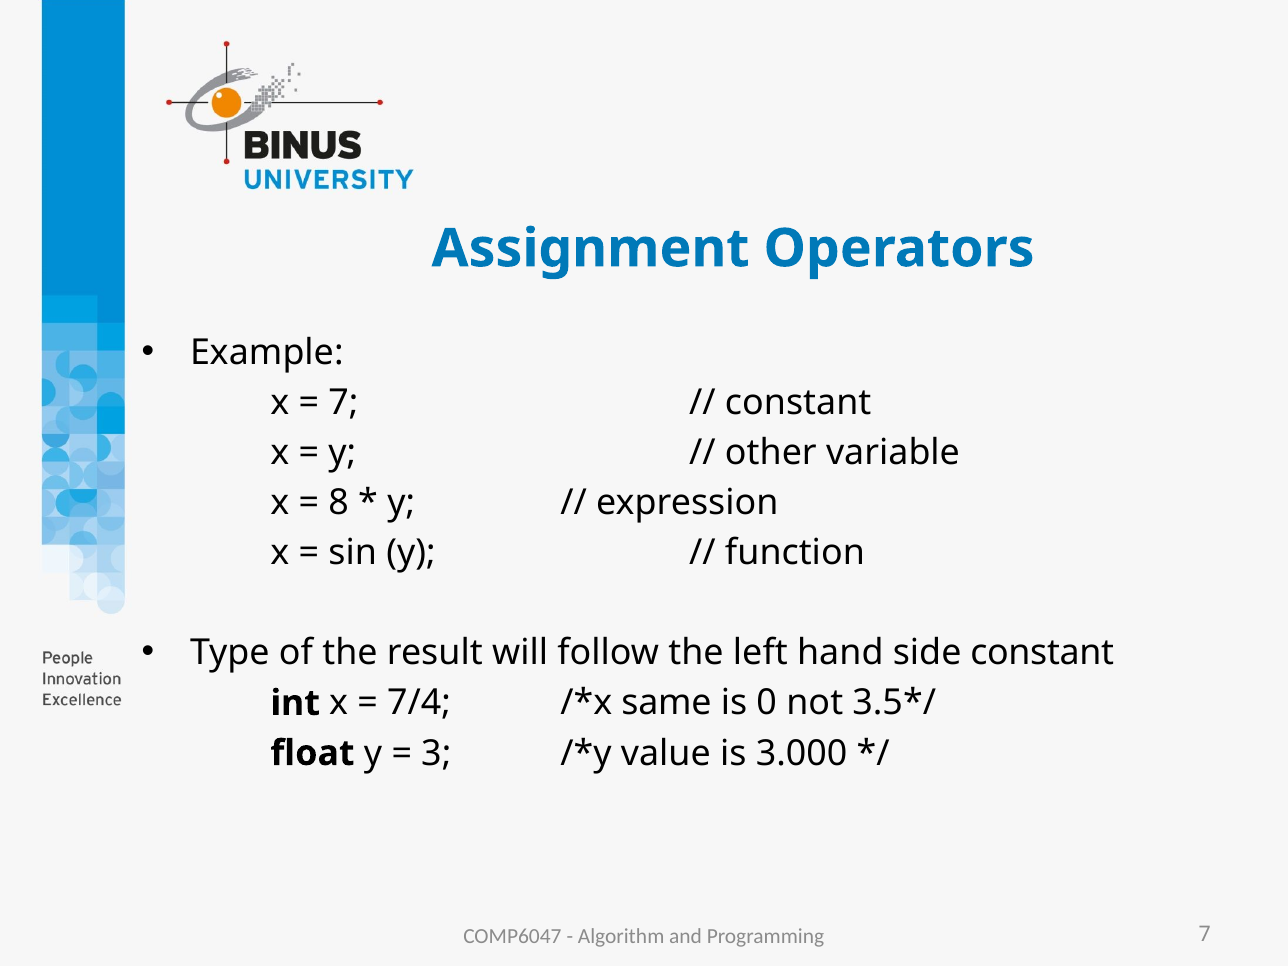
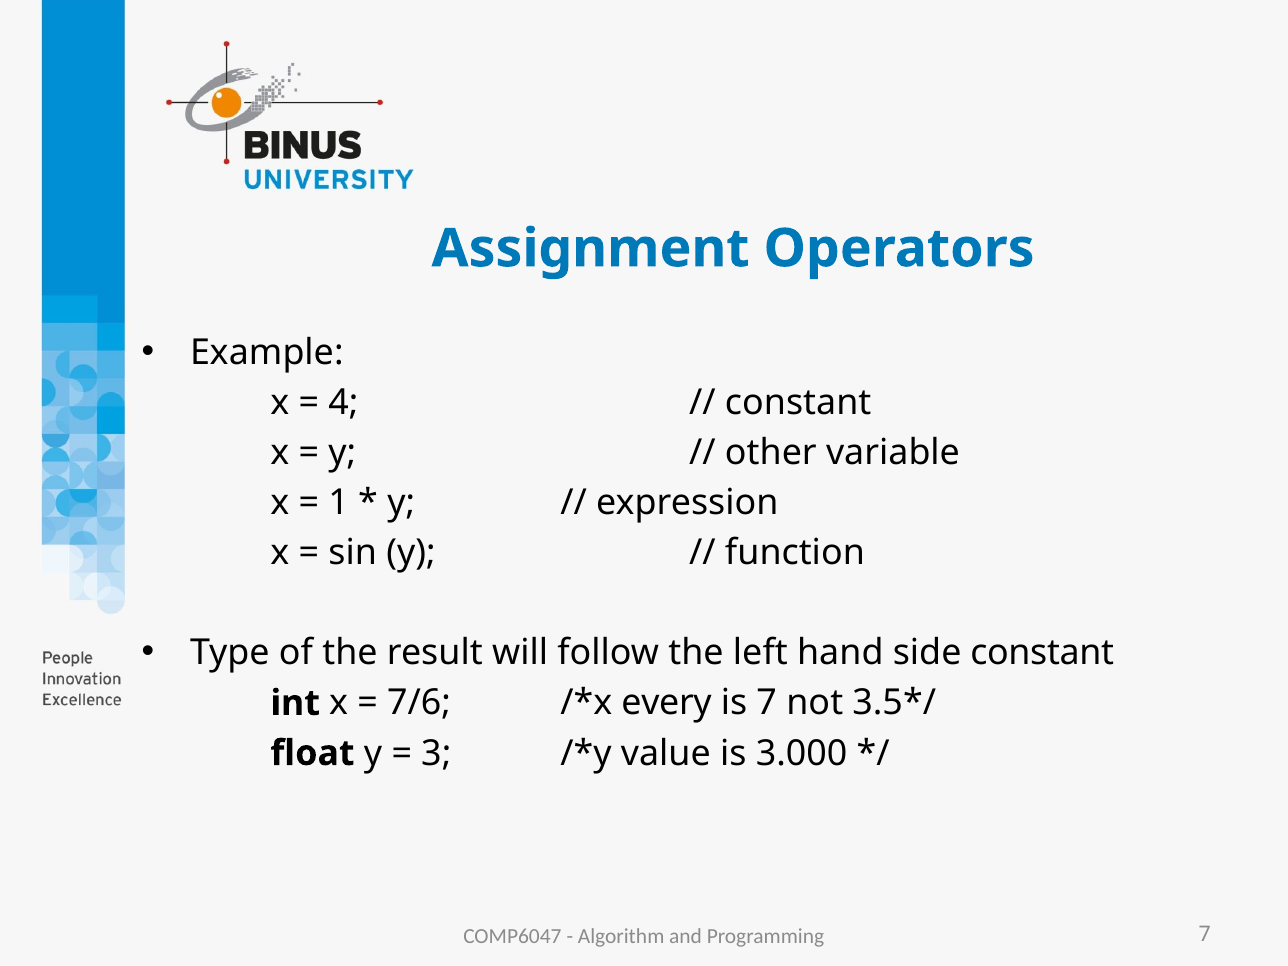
7: 7 -> 4 (343, 403)
8: 8 -> 1 (339, 503)
7/4: 7/4 -> 7/6 (419, 703)
same: same -> every (667, 703)
is 0: 0 -> 7 (767, 703)
